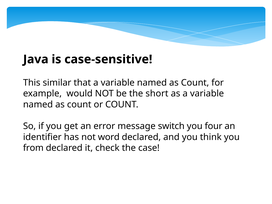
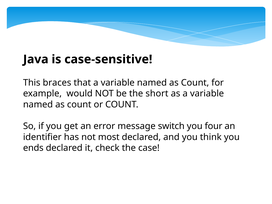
similar: similar -> braces (57, 83)
word: word -> most (109, 137)
from: from -> ends (33, 148)
